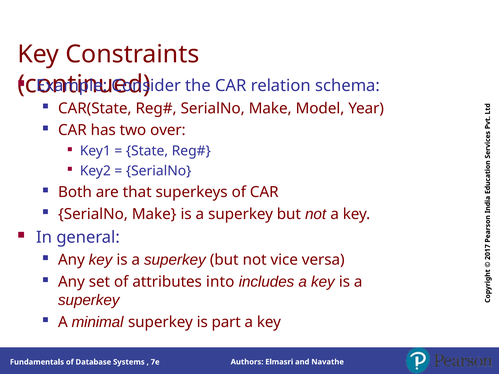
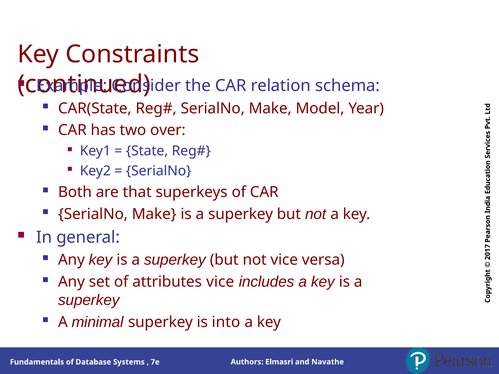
attributes into: into -> vice (220, 282)
part: part -> into (226, 322)
